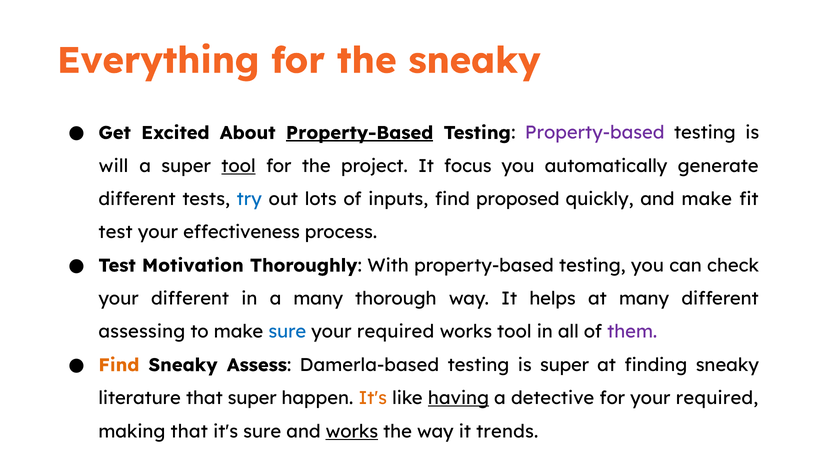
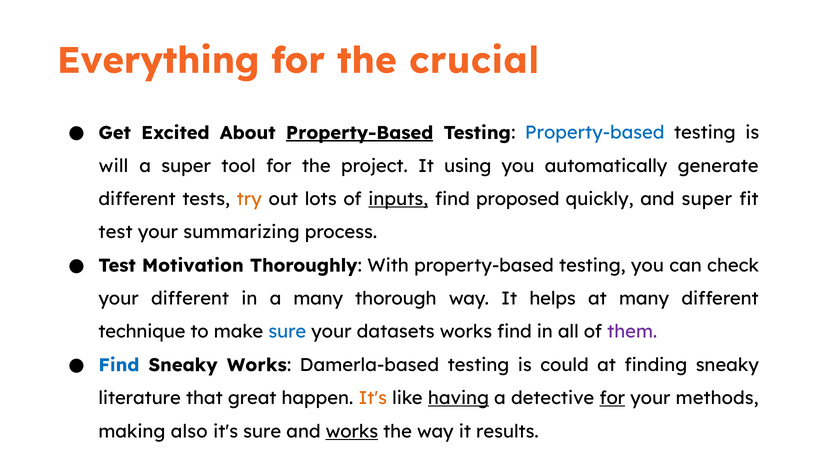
the sneaky: sneaky -> crucial (474, 61)
Property-based colour: purple -> blue (595, 133)
tool underline: present -> none (238, 166)
focus: focus -> using (468, 166)
try colour: blue -> orange (249, 199)
inputs underline: none -> present (398, 199)
and make: make -> super (707, 199)
effectiveness: effectiveness -> summarizing (241, 232)
assessing: assessing -> technique (142, 332)
required: required -> datasets (396, 332)
works tool: tool -> find (514, 332)
Find colour: orange -> blue (119, 365)
Sneaky Assess: Assess -> Works (257, 365)
is super: super -> could (565, 365)
that super: super -> great (252, 398)
for underline: none -> present (612, 398)
required: required -> methods (717, 398)
making that: that -> also (189, 431)
trends: trends -> results (507, 431)
